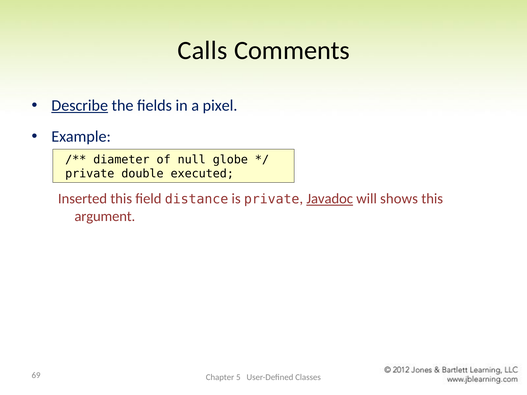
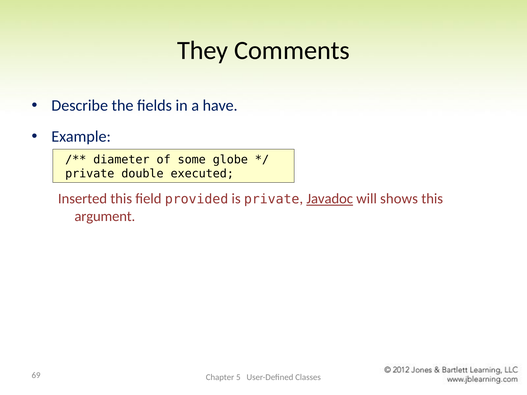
Calls: Calls -> They (203, 51)
Describe underline: present -> none (80, 106)
pixel: pixel -> have (220, 106)
null: null -> some (192, 160)
distance: distance -> provided (197, 199)
